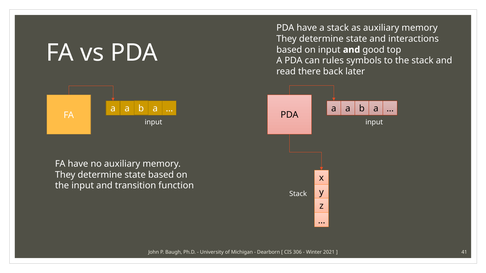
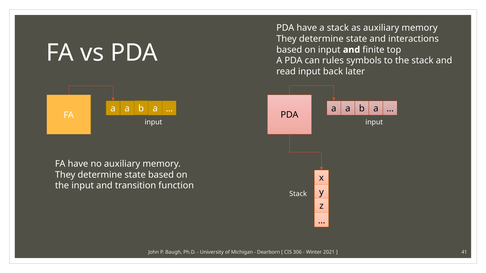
good: good -> finite (373, 50)
read there: there -> input (309, 72)
